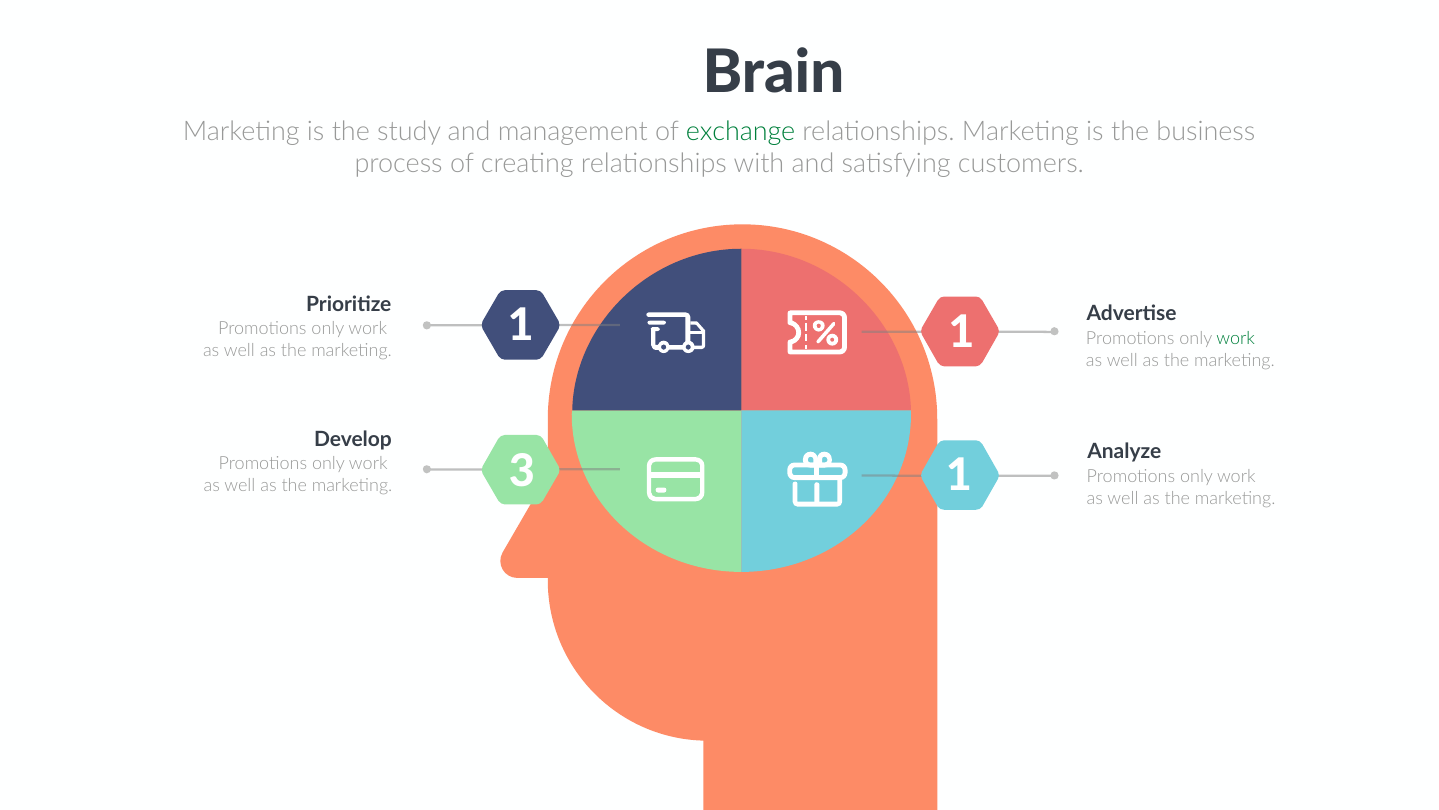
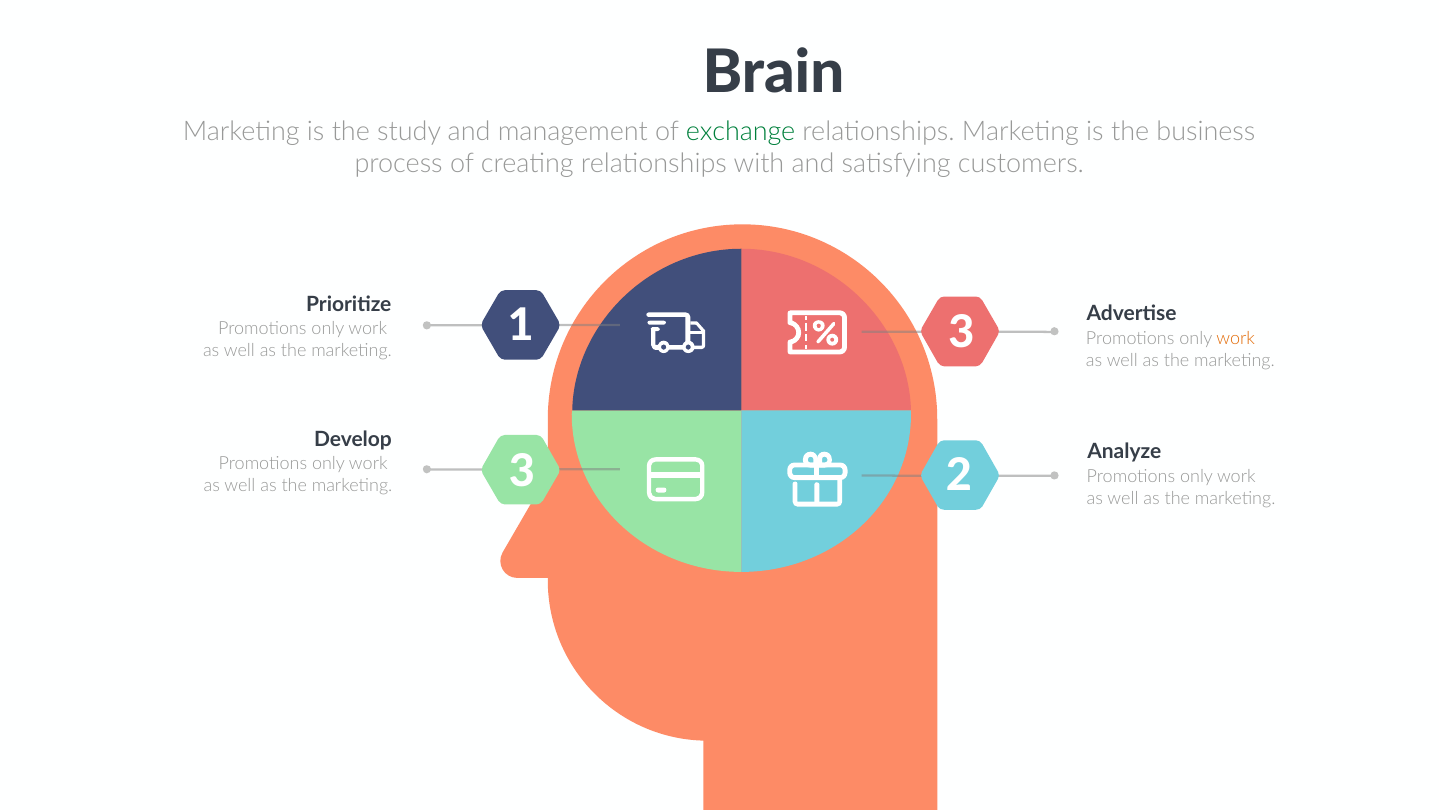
1 1: 1 -> 3 (962, 332)
work colour: green -> orange (1236, 339)
3 1: 1 -> 2 (959, 476)
